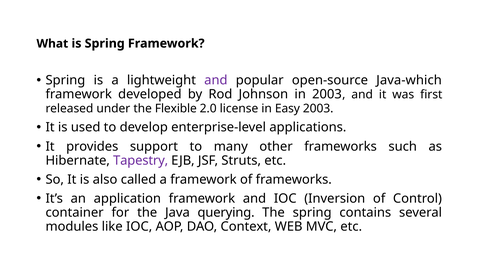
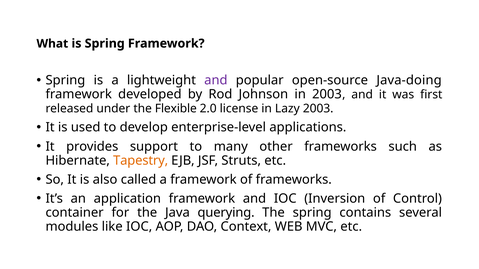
Java-which: Java-which -> Java-doing (409, 80)
Easy: Easy -> Lazy (287, 109)
Tapestry colour: purple -> orange (141, 161)
